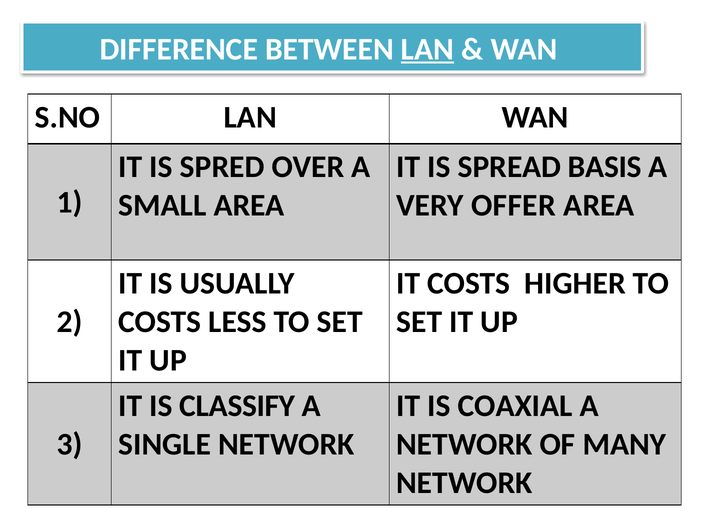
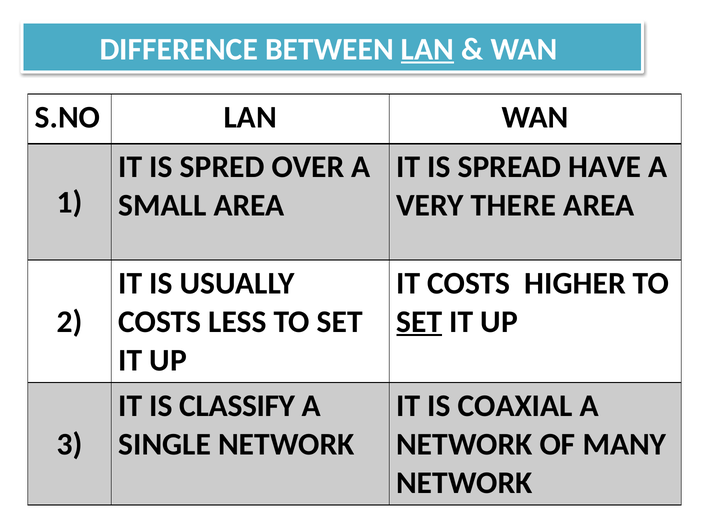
BASIS: BASIS -> HAVE (605, 167)
OFFER: OFFER -> THERE (513, 206)
SET underline: none -> present (419, 322)
